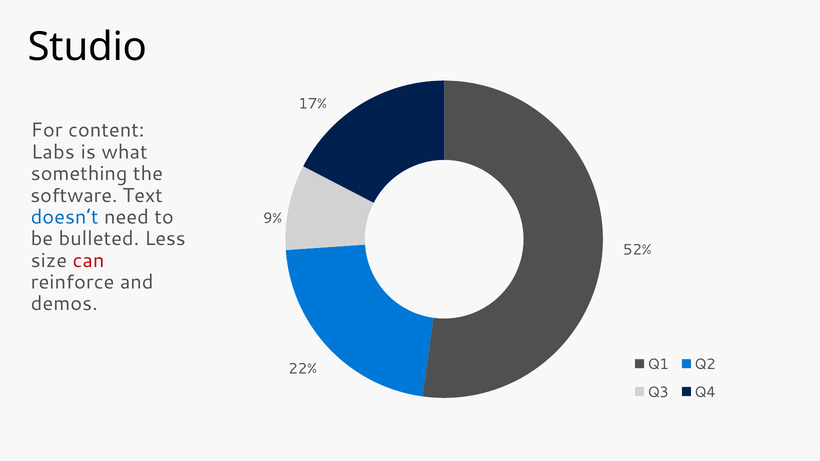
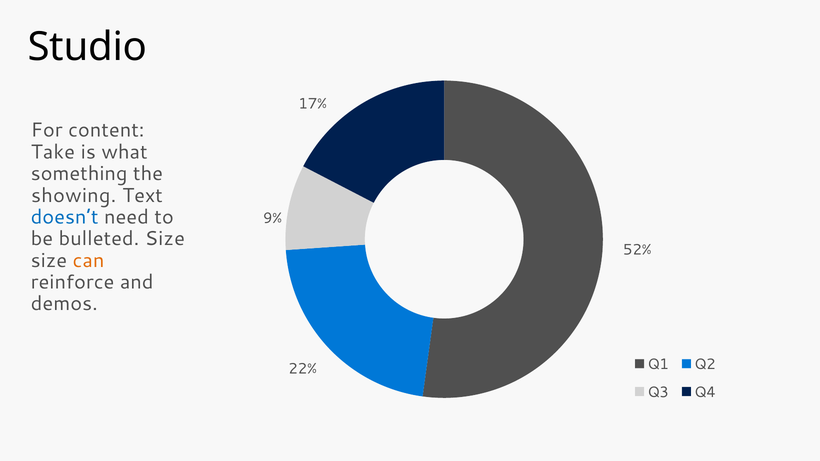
Labs: Labs -> Take (53, 152)
software: software -> showing (74, 195)
bulleted Less: Less -> Size (165, 239)
can colour: red -> orange (89, 261)
